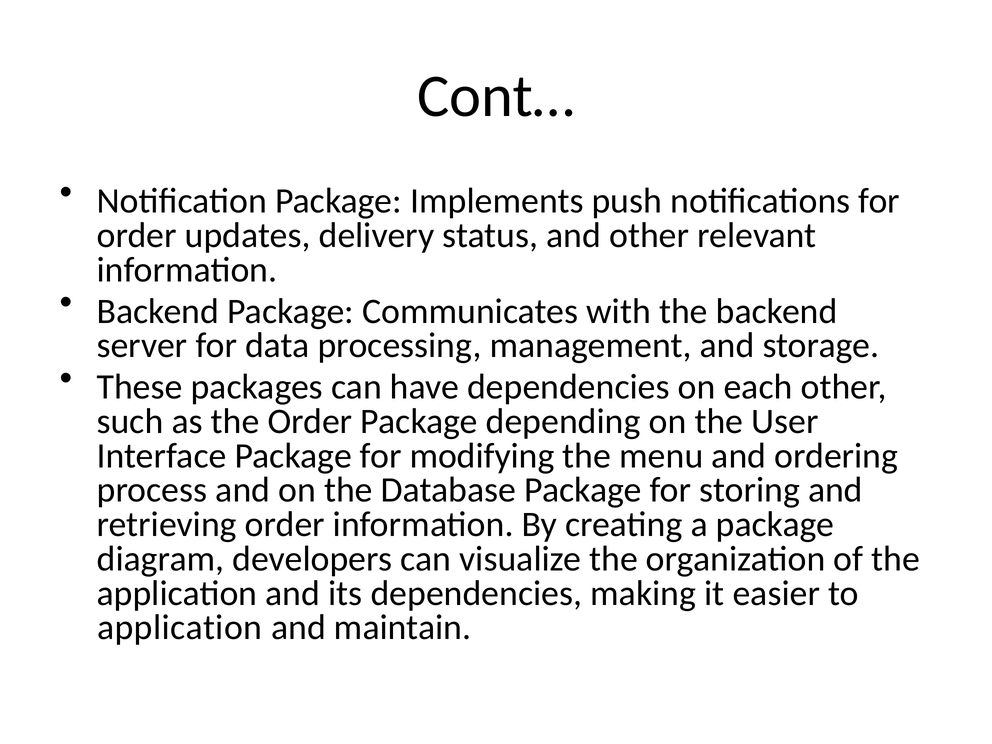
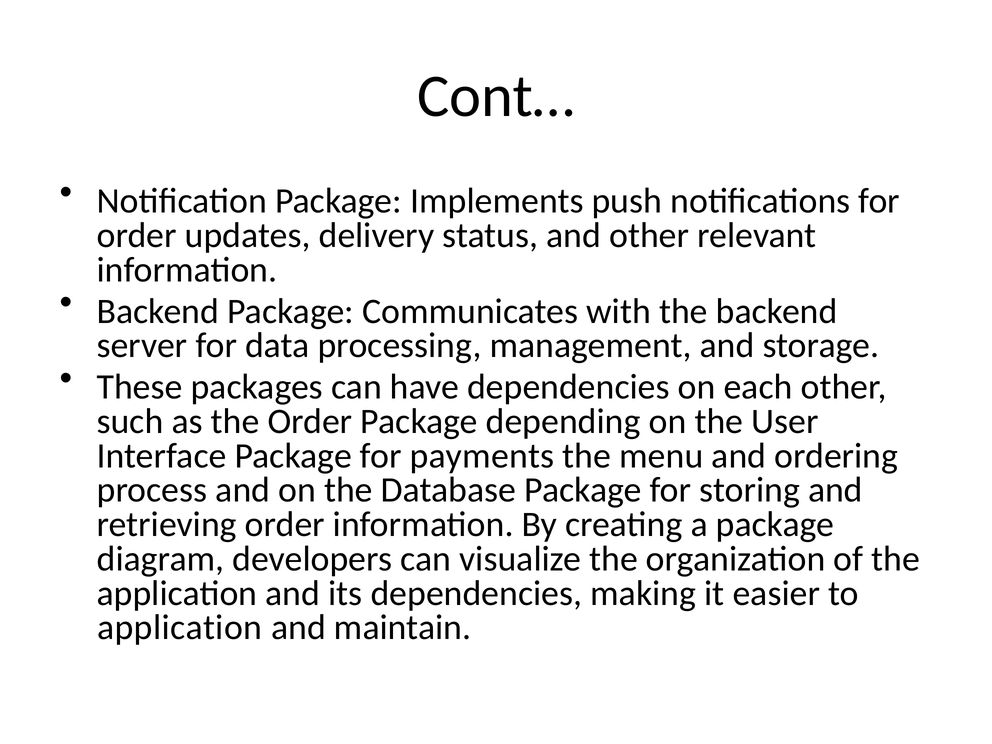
modifying: modifying -> payments (482, 456)
